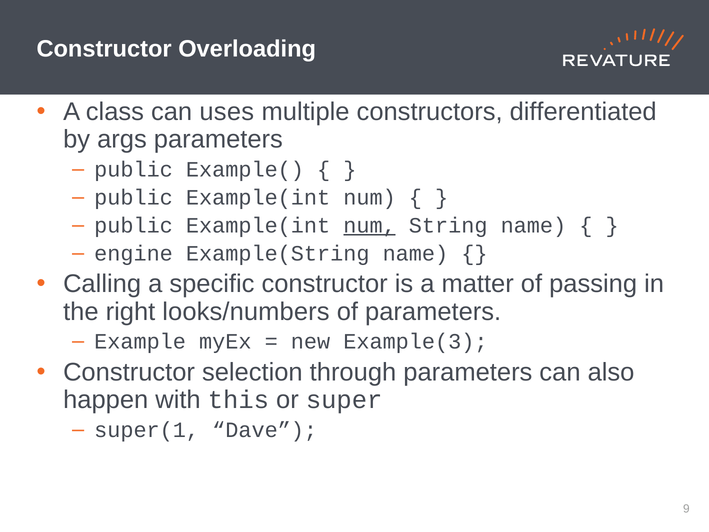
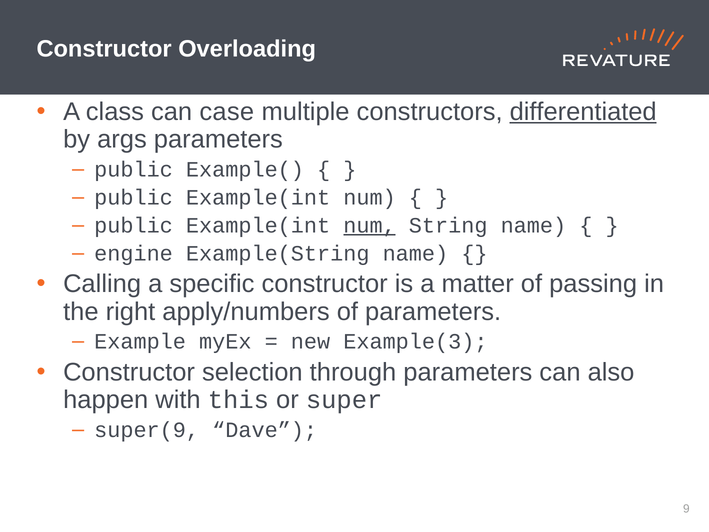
uses: uses -> case (227, 112)
differentiated underline: none -> present (583, 112)
looks/numbers: looks/numbers -> apply/numbers (246, 311)
super(1: super(1 -> super(9 (147, 430)
